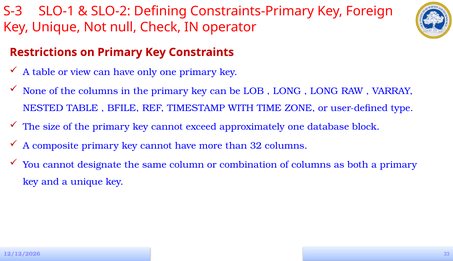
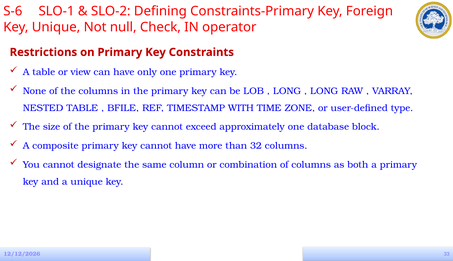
S-3: S-3 -> S-6 (13, 11)
